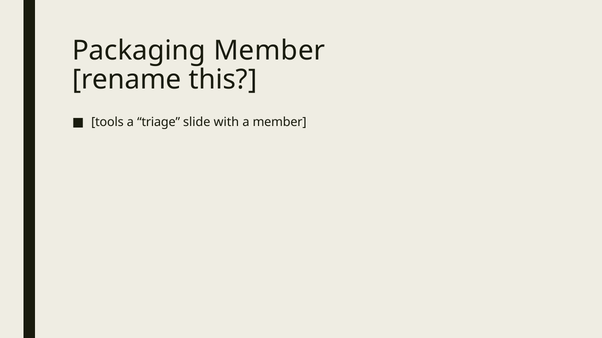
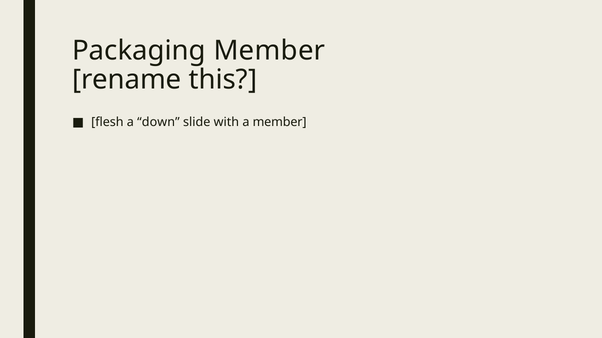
tools: tools -> flesh (107, 122)
triage: triage -> down (158, 122)
